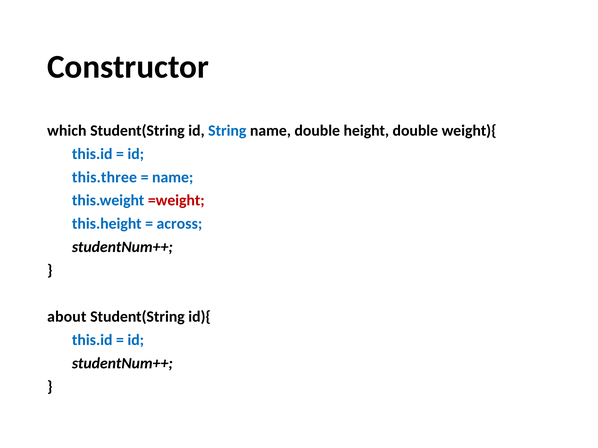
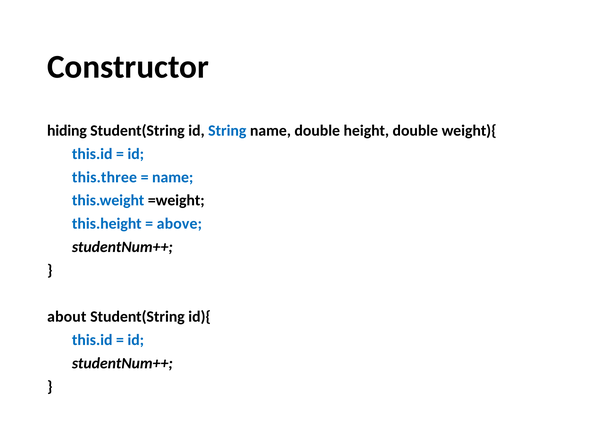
which: which -> hiding (67, 131)
=weight colour: red -> black (176, 201)
across: across -> above (179, 224)
